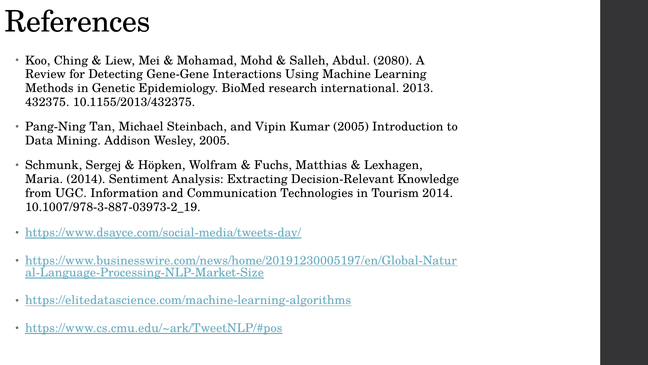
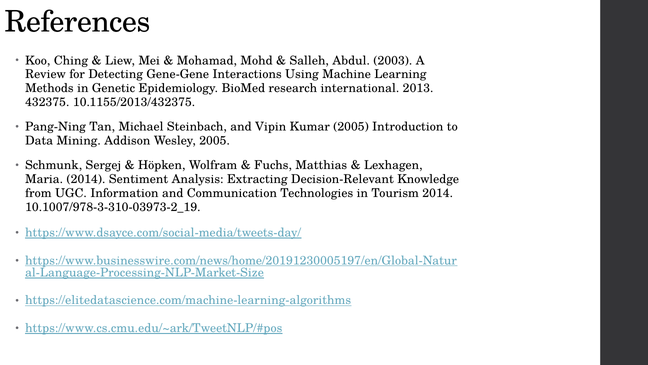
2080: 2080 -> 2003 (393, 60)
10.1007/978-3-887-03973-2_19: 10.1007/978-3-887-03973-2_19 -> 10.1007/978-3-310-03973-2_19 (113, 207)
